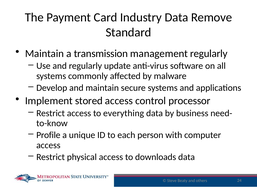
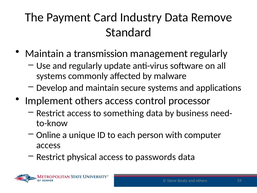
Implement stored: stored -> others (89, 101)
everything: everything -> something (124, 113)
Profile: Profile -> Online (48, 135)
downloads: downloads -> passwords (156, 157)
